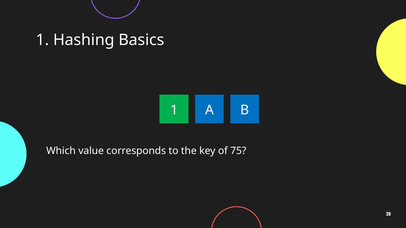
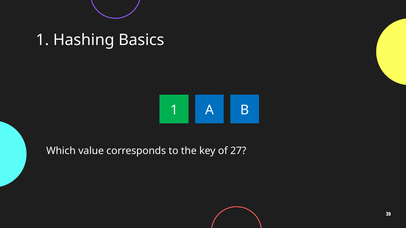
75: 75 -> 27 (238, 151)
